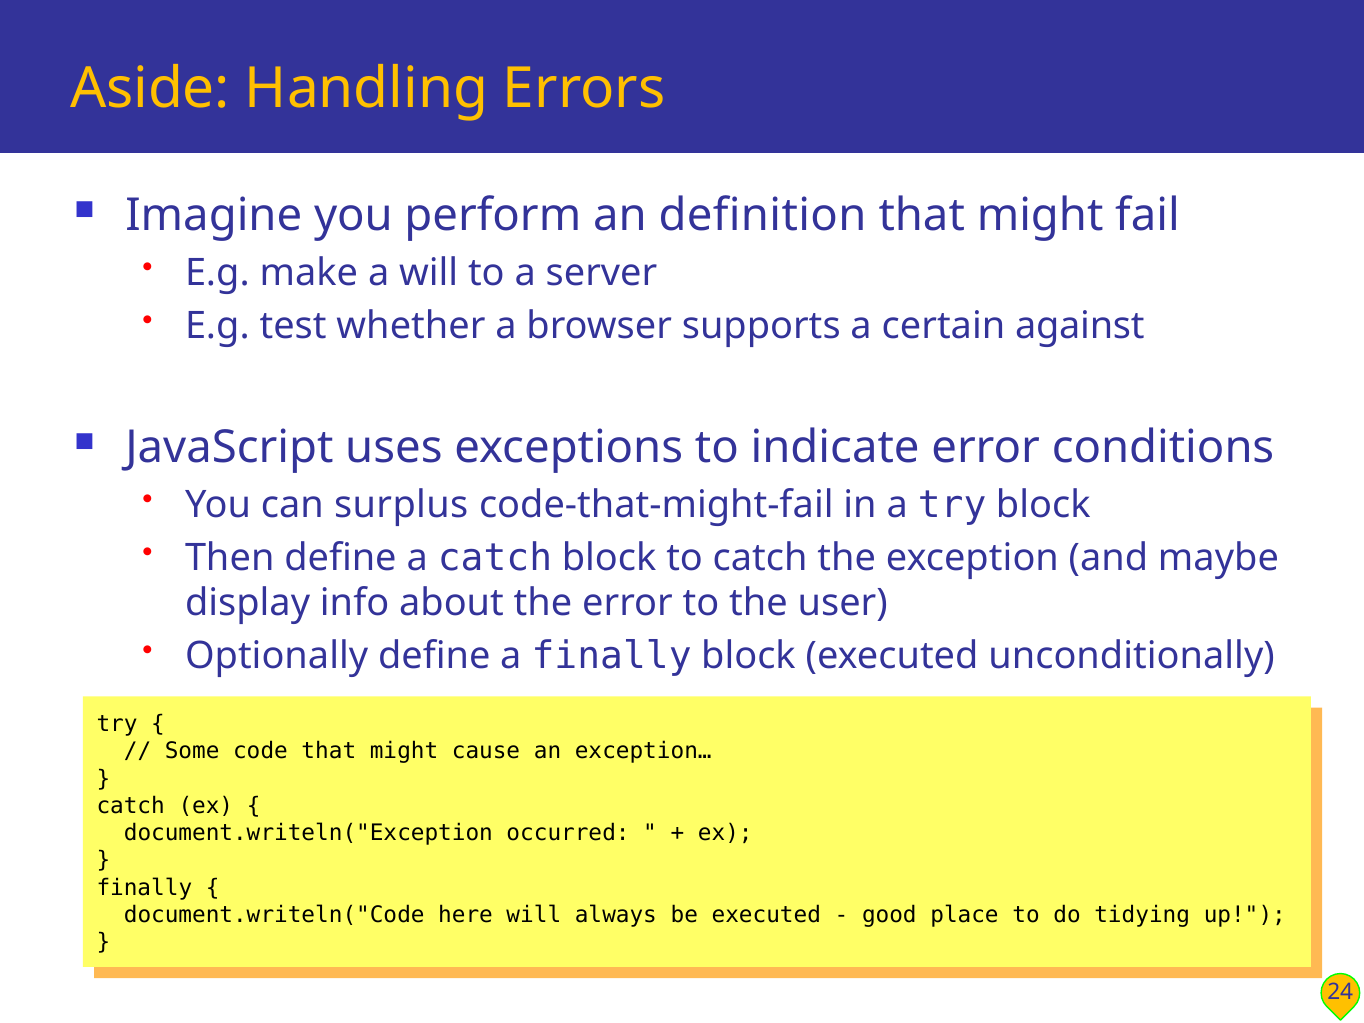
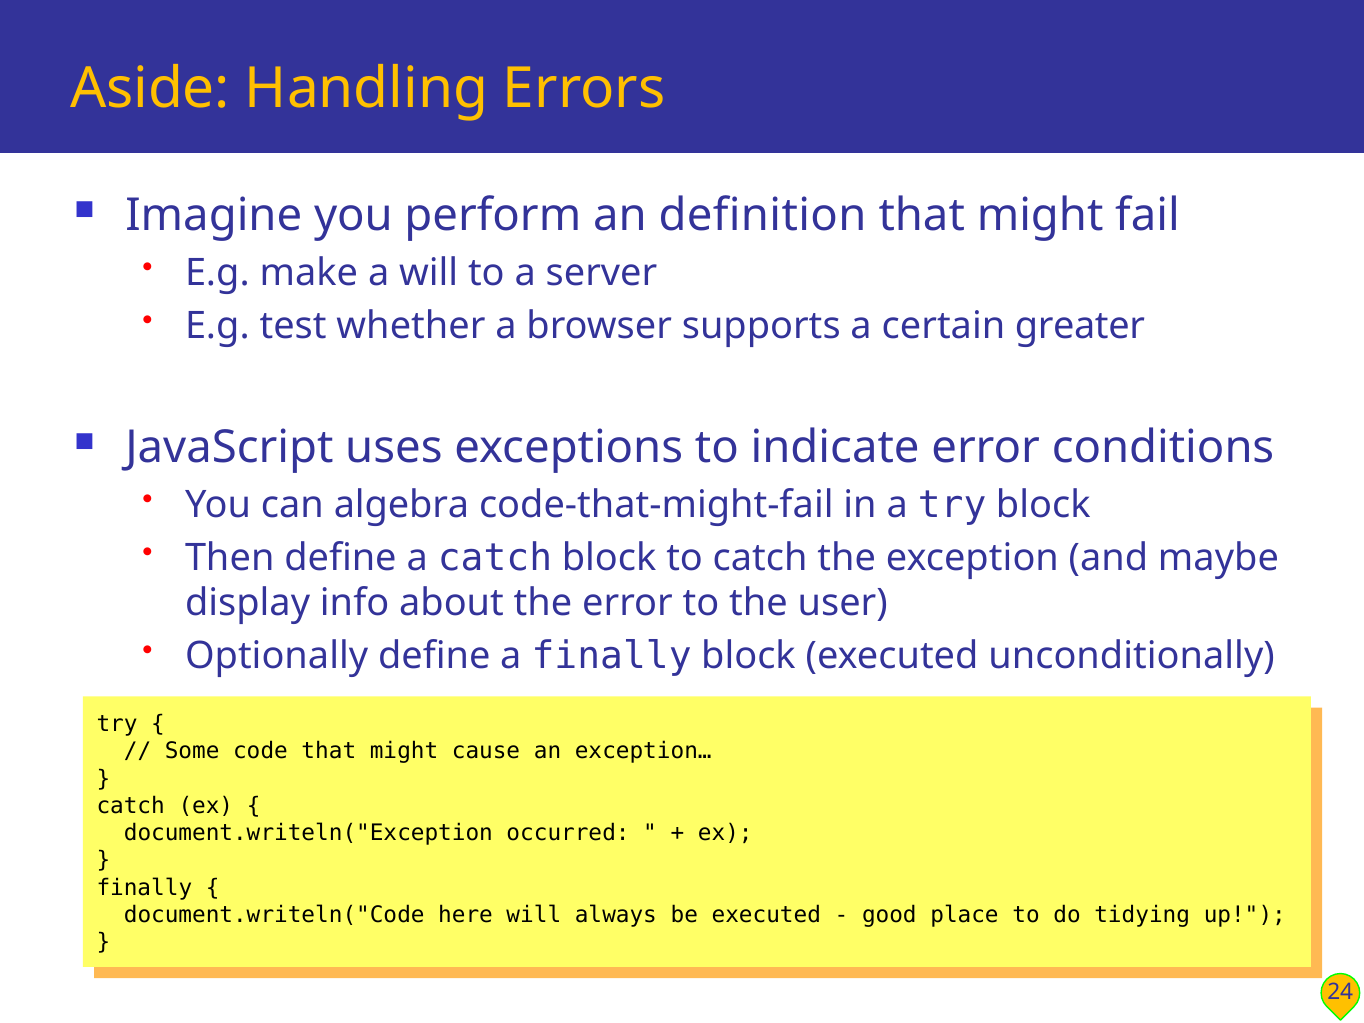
against: against -> greater (1080, 326)
surplus: surplus -> algebra (401, 505)
